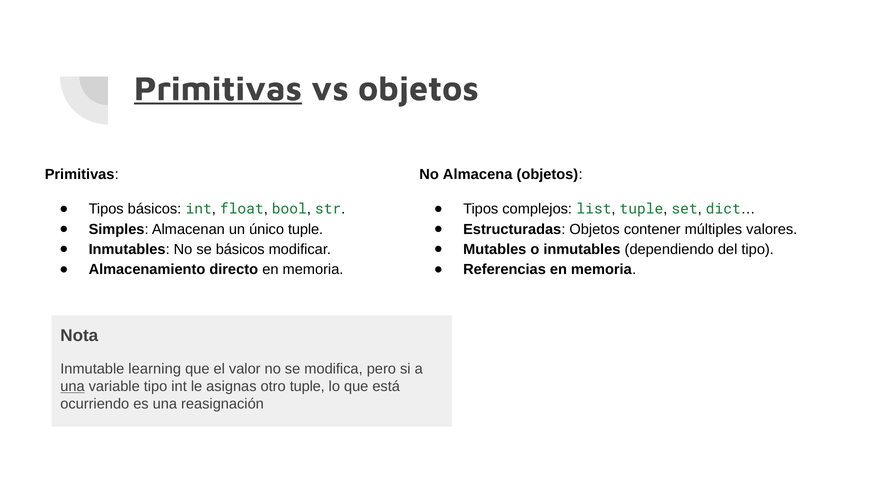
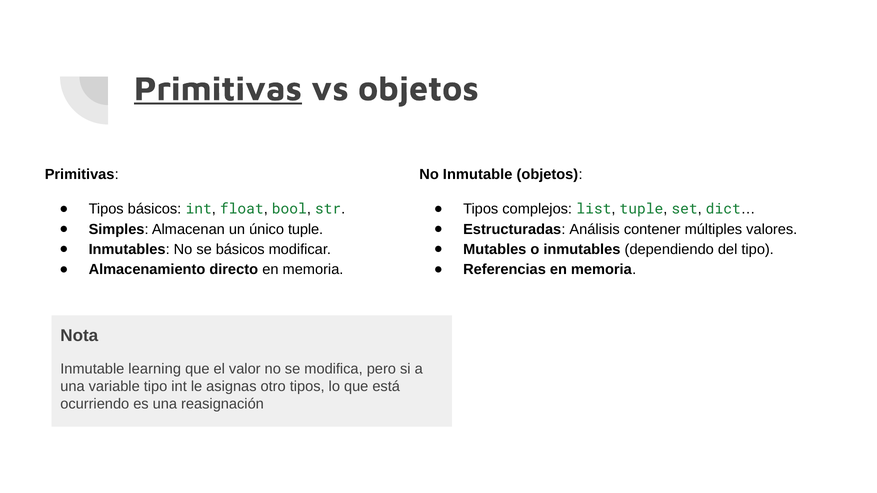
No Almacena: Almacena -> Inmutable (478, 174)
Estructuradas Objetos: Objetos -> Análisis (595, 229)
una underline: present -> none (73, 387)
otro tuple: tuple -> tipos (307, 387)
